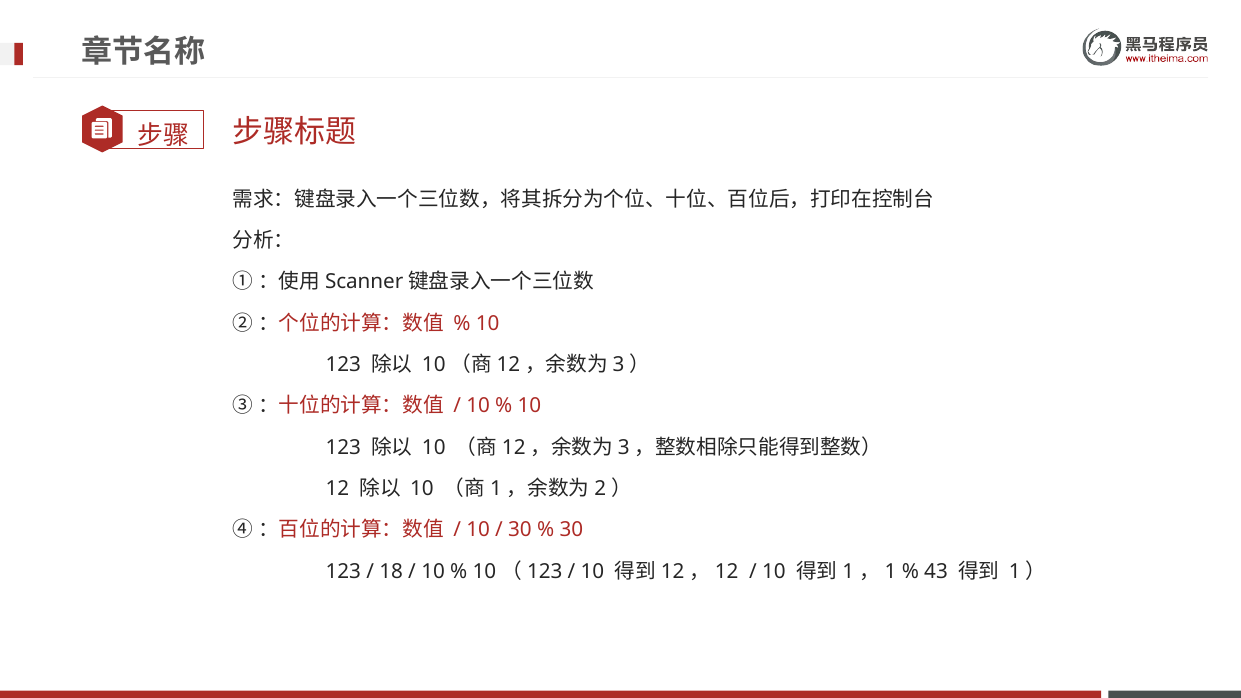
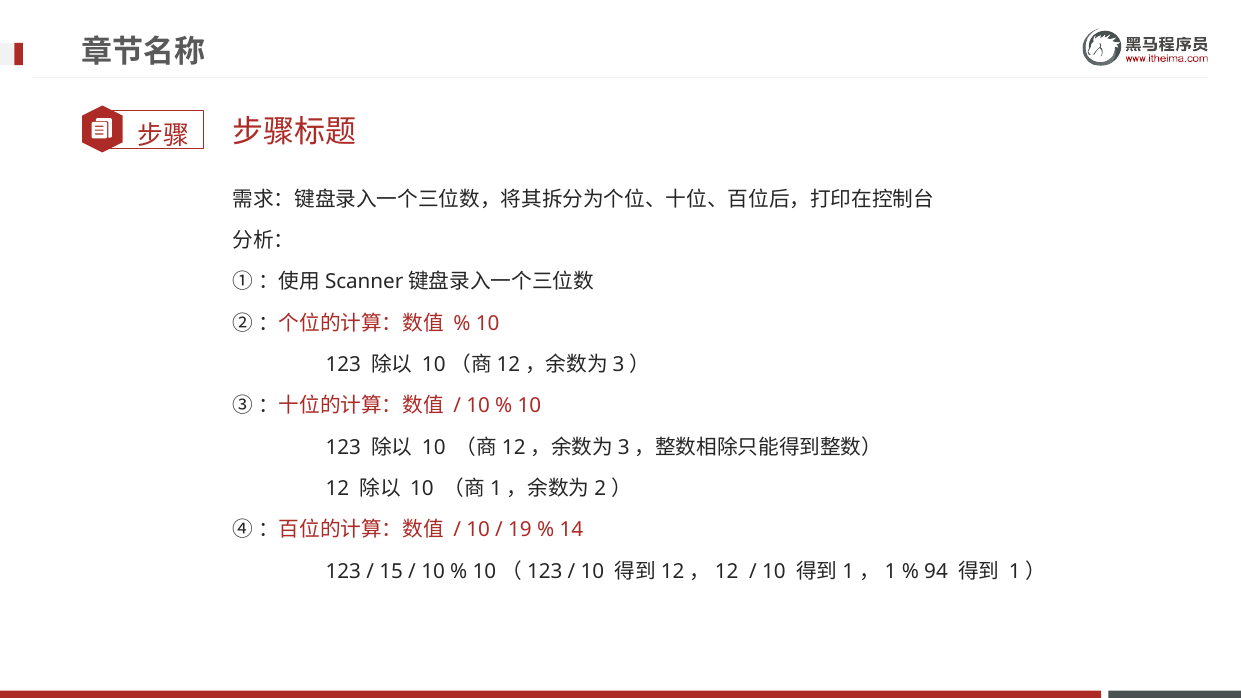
30: 30 -> 19 (520, 530)
30: 30 -> 14 (571, 530)
18: 18 -> 15 (391, 571)
43: 43 -> 94 (936, 571)
